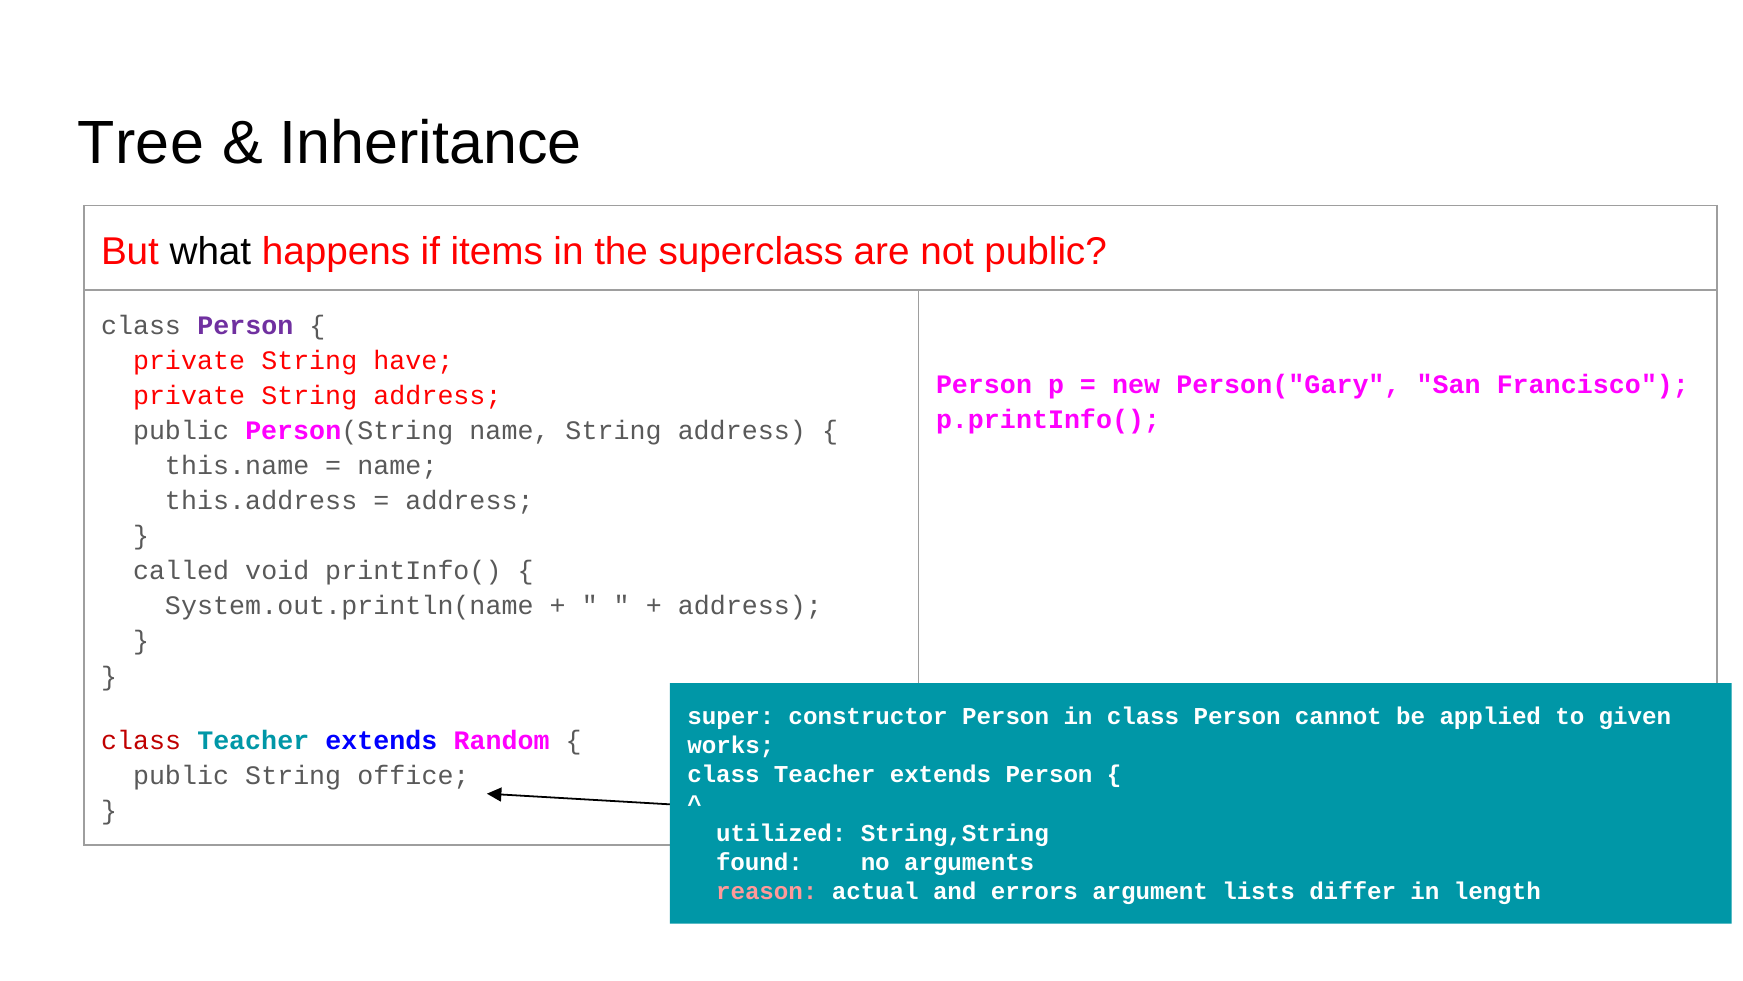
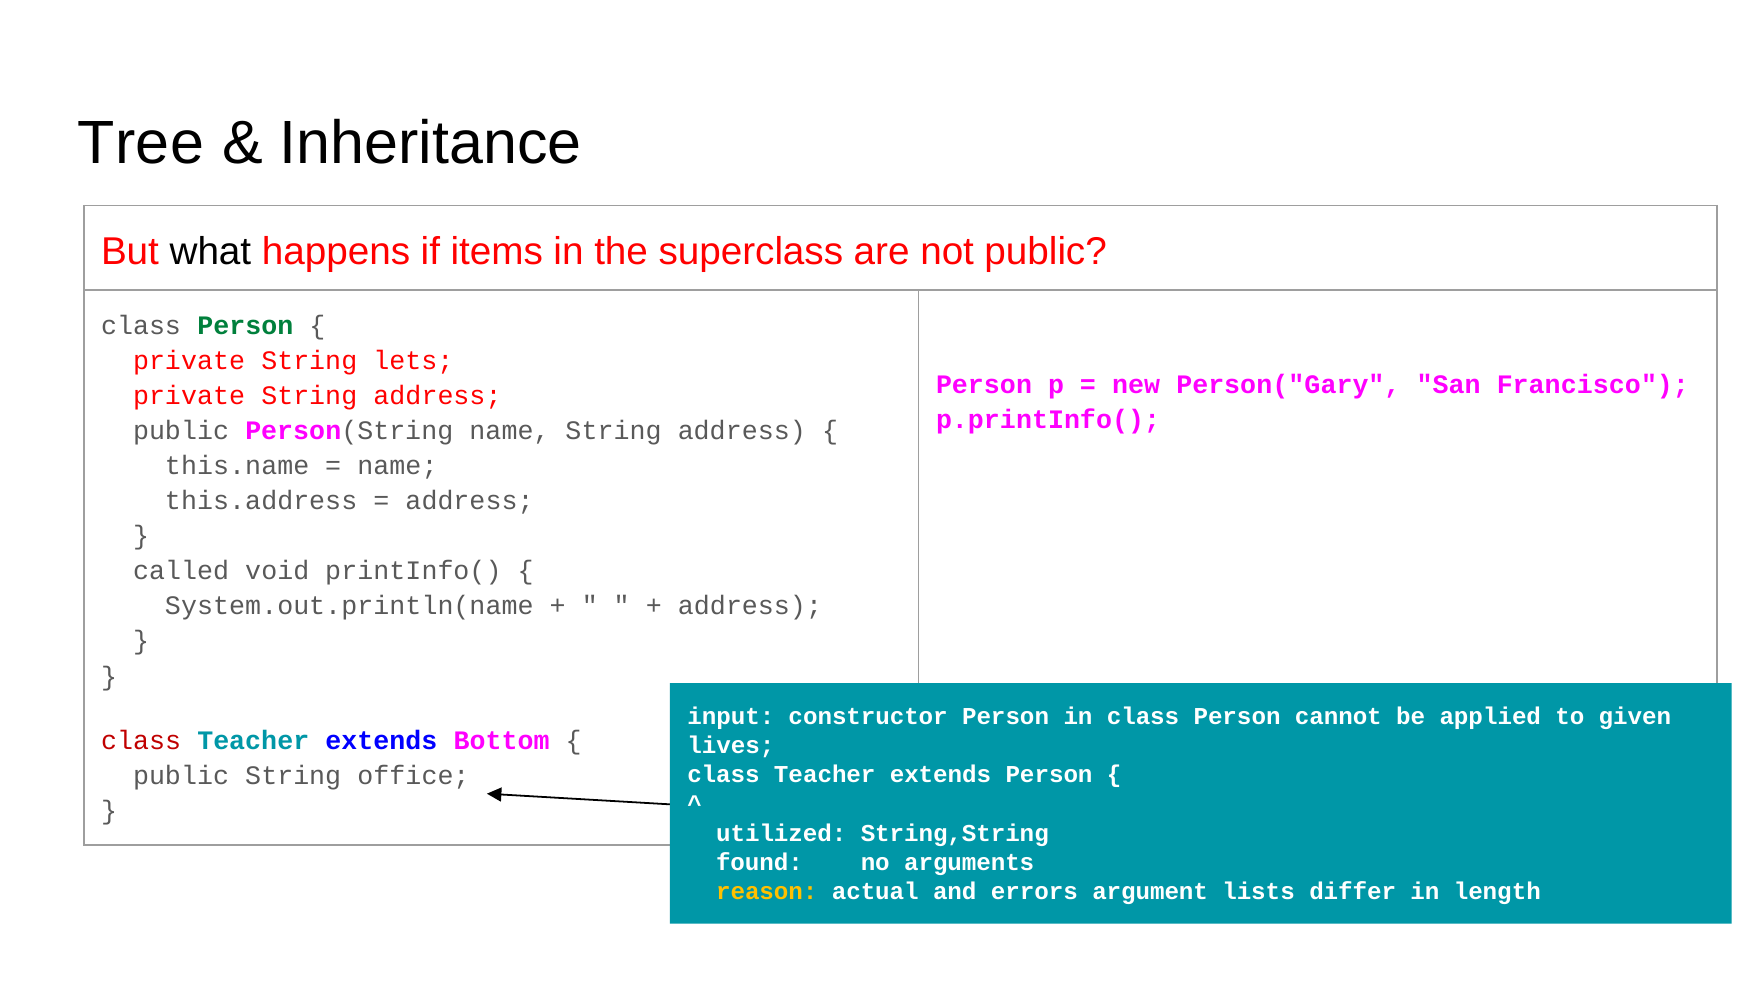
Person colour: purple -> green (245, 325)
have: have -> lets (413, 360)
super: super -> input (731, 716)
Random: Random -> Bottom (502, 740)
works: works -> lives (731, 745)
reason colour: pink -> yellow (767, 891)
